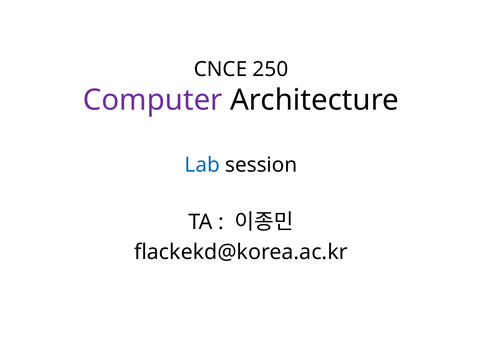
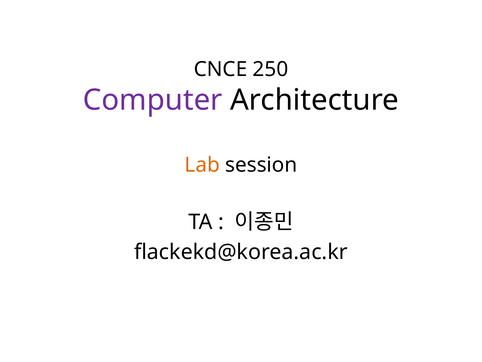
Lab colour: blue -> orange (202, 165)
